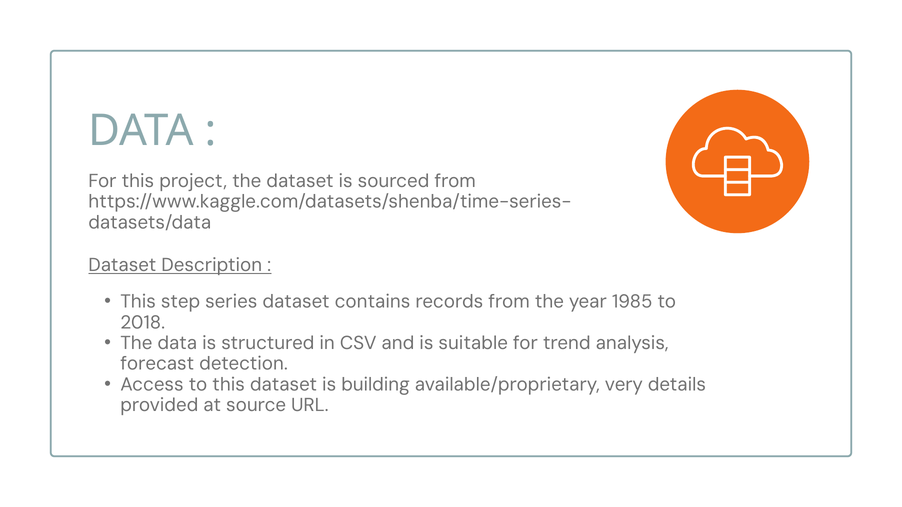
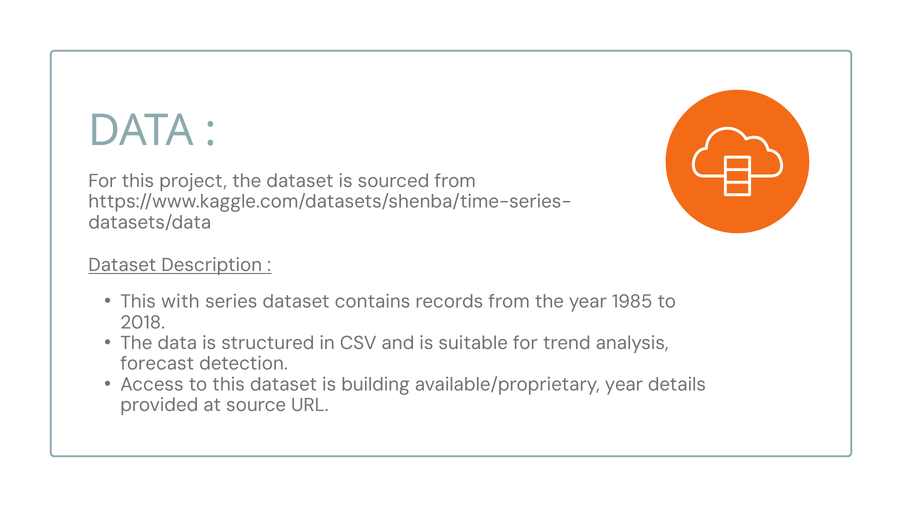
step: step -> with (180, 302)
available/proprietary very: very -> year (624, 385)
